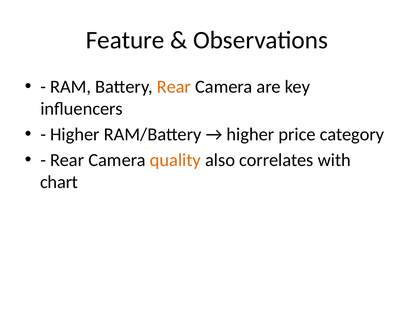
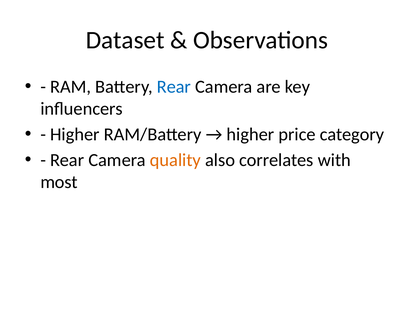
Feature: Feature -> Dataset (125, 40)
Rear colour: orange -> blue (174, 87)
chart: chart -> most (59, 183)
